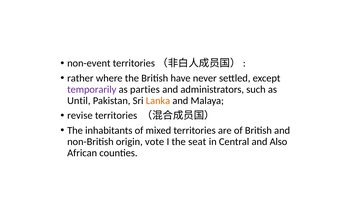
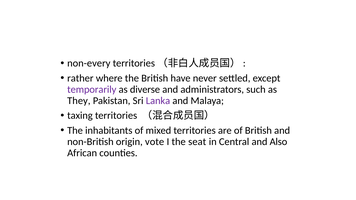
non-event: non-event -> non-every (89, 63)
parties: parties -> diverse (145, 90)
Until: Until -> They (79, 101)
Lanka colour: orange -> purple (158, 101)
revise: revise -> taxing (80, 116)
